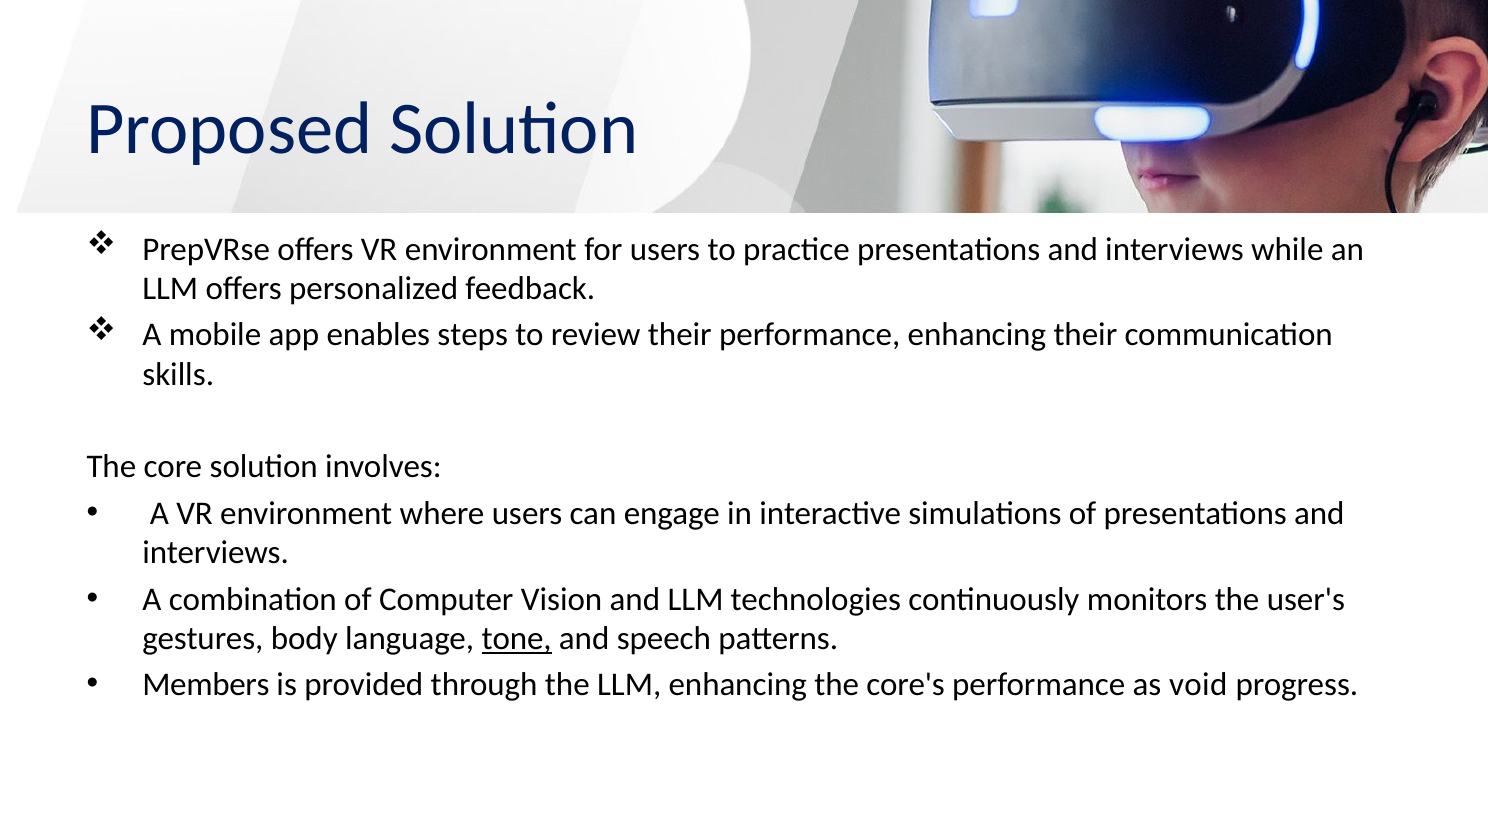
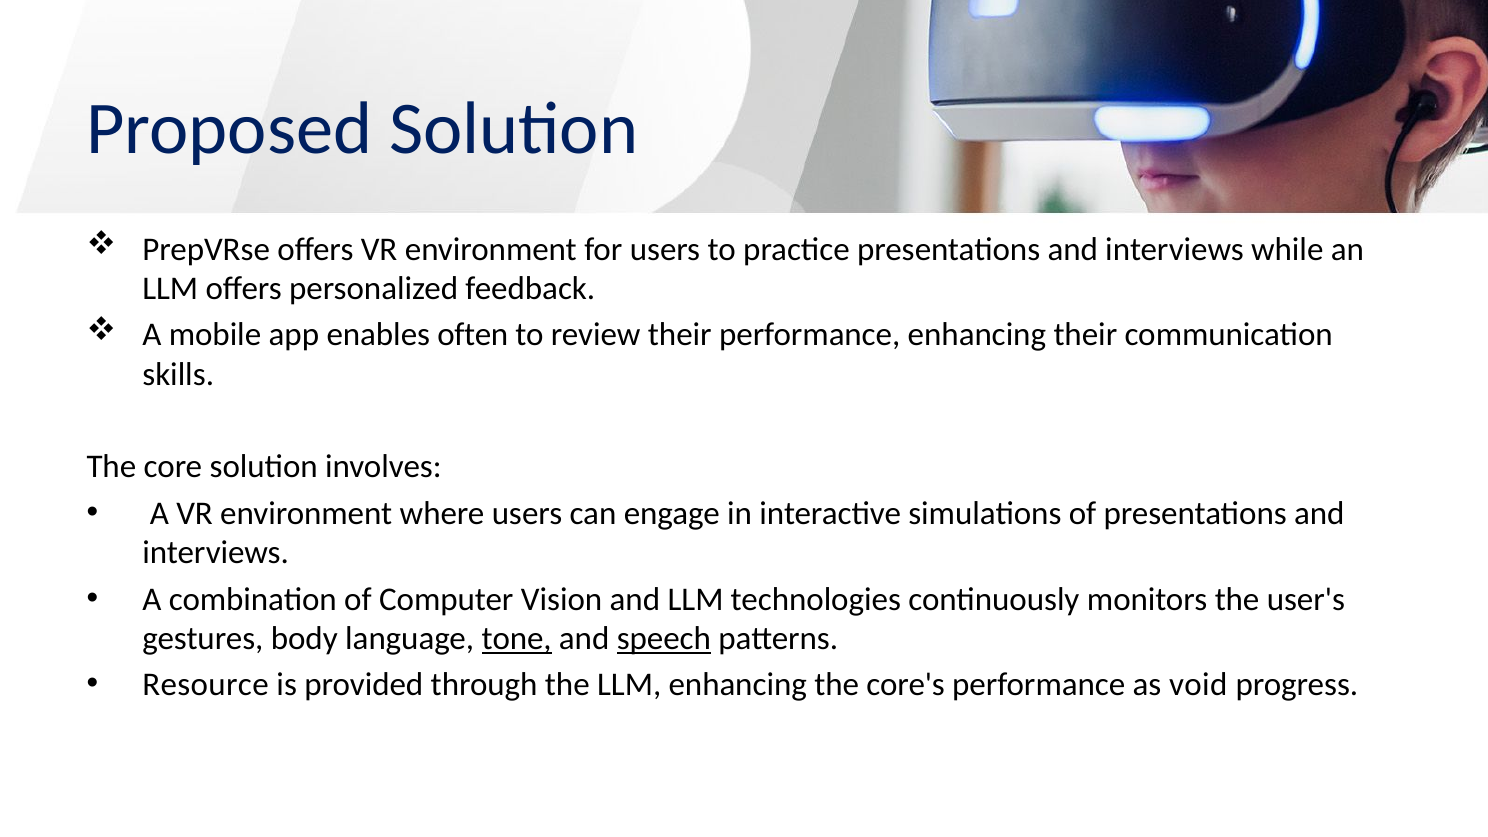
steps: steps -> often (473, 335)
speech underline: none -> present (664, 639)
Members: Members -> Resource (206, 685)
